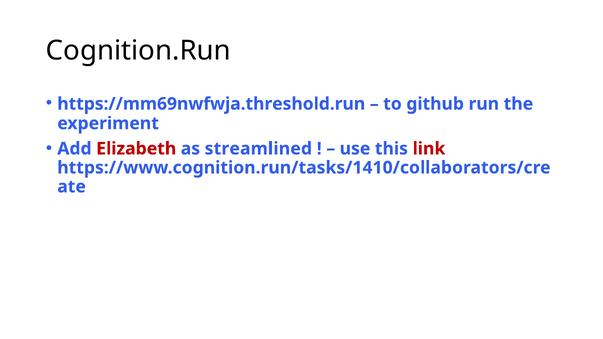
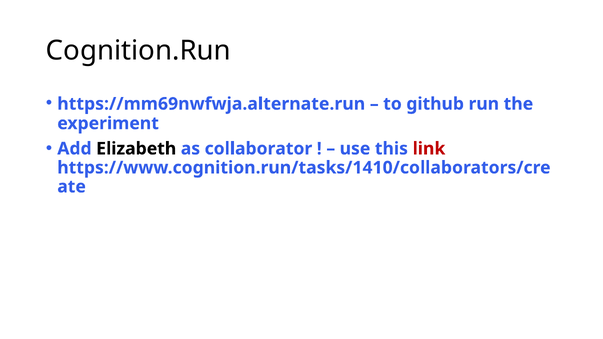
https://mm69nwfwja.threshold.run: https://mm69nwfwja.threshold.run -> https://mm69nwfwja.alternate.run (211, 104)
Elizabeth colour: red -> black (136, 149)
streamlined: streamlined -> collaborator (258, 149)
